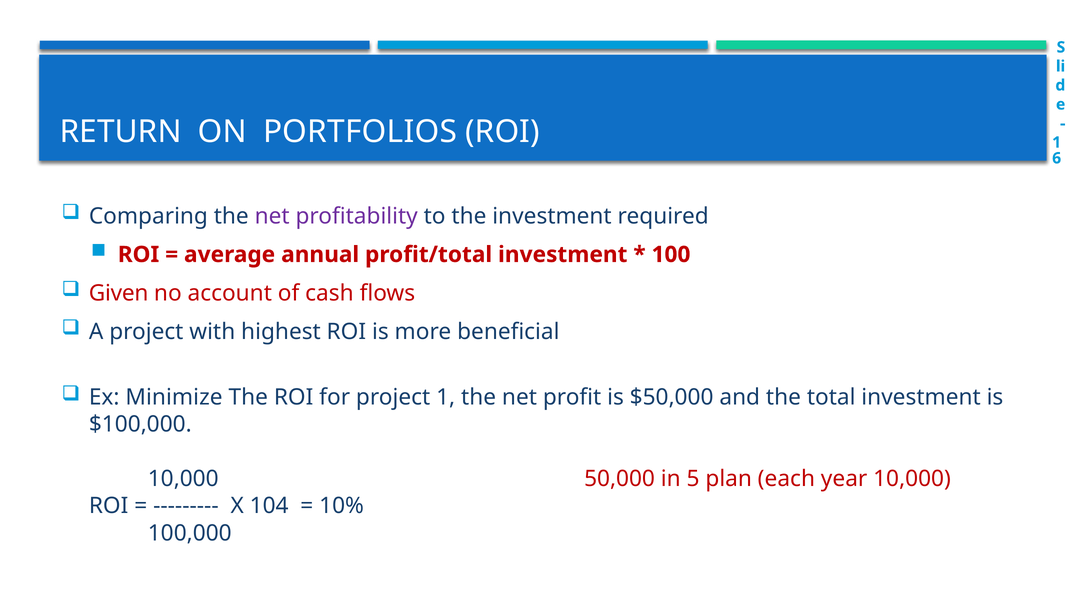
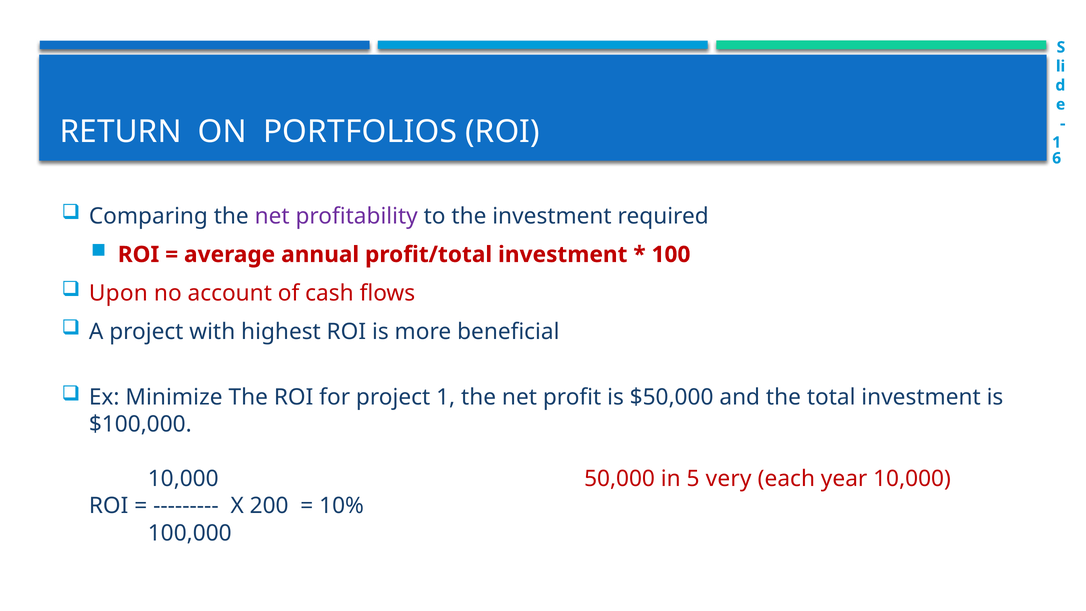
Given: Given -> Upon (118, 293)
plan: plan -> very (729, 479)
104: 104 -> 200 (269, 506)
